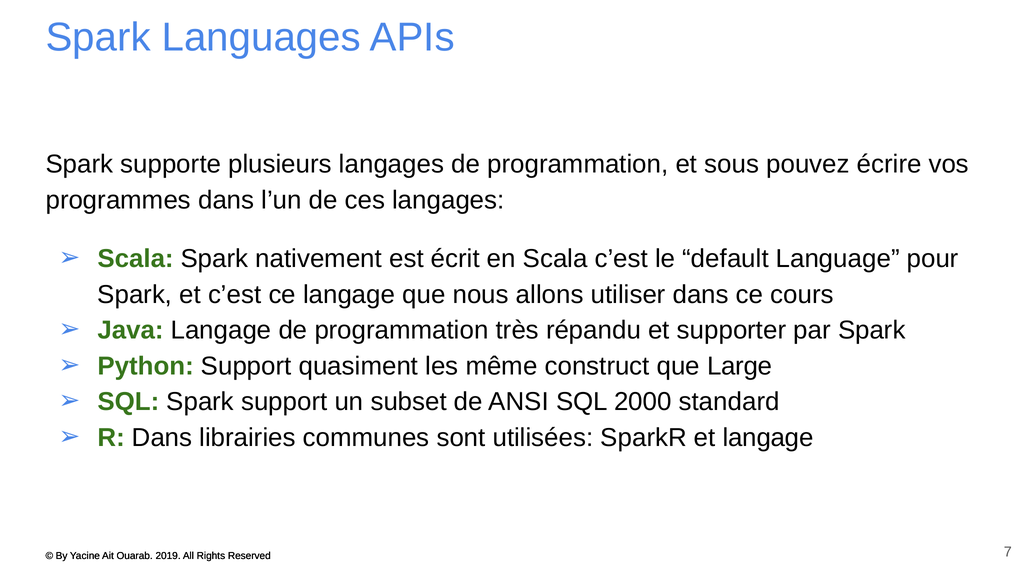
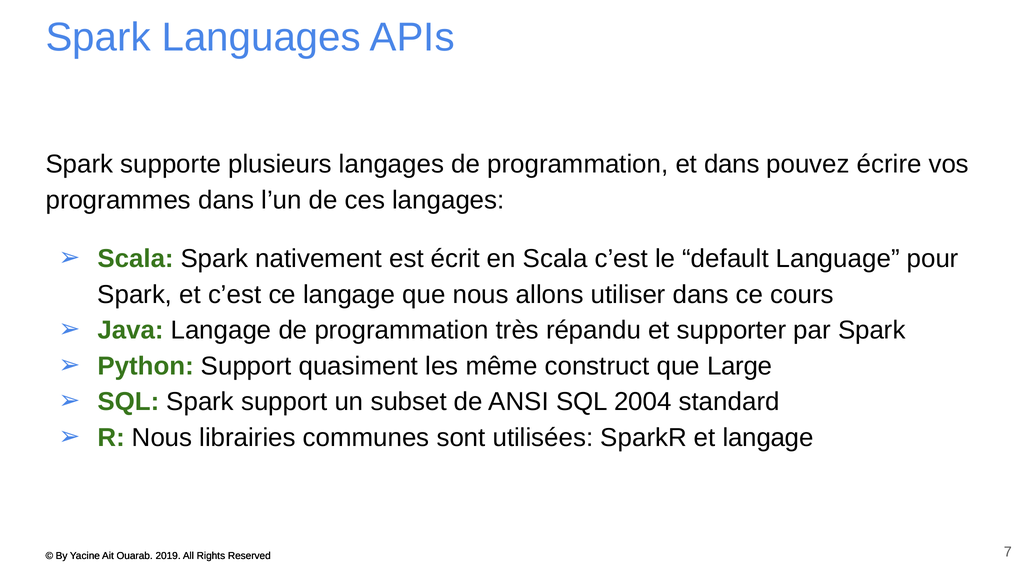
et sous: sous -> dans (732, 164)
2000: 2000 -> 2004 (643, 402)
R Dans: Dans -> Nous (162, 437)
